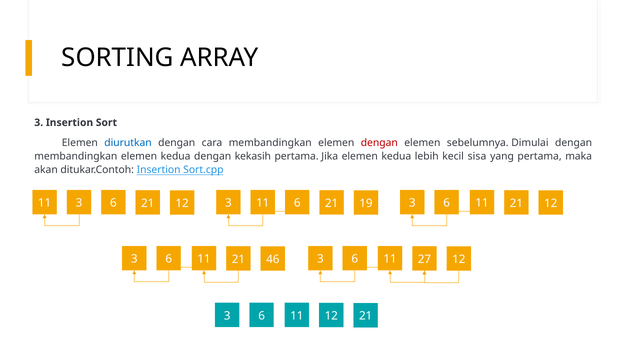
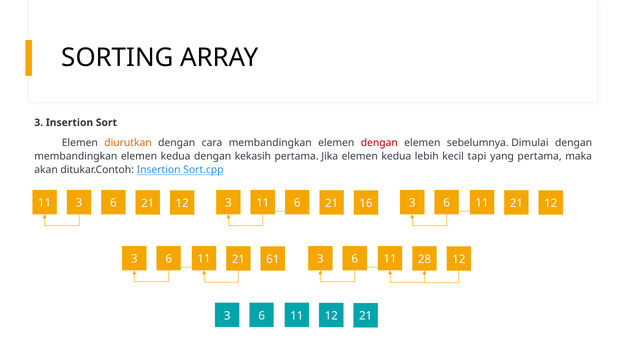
diurutkan colour: blue -> orange (128, 143)
sisa: sisa -> tapi (477, 156)
19: 19 -> 16 (366, 203)
46: 46 -> 61 (273, 260)
27: 27 -> 28 (424, 259)
